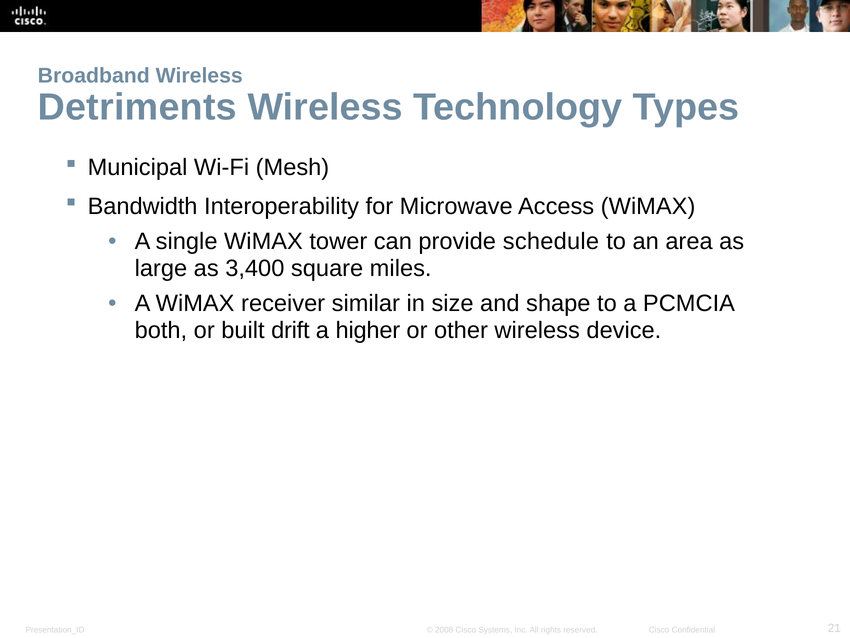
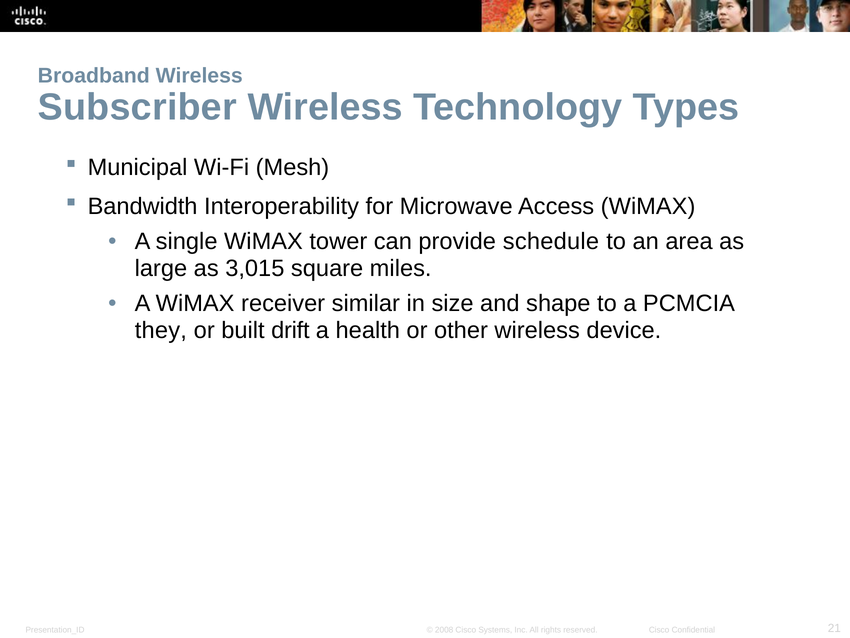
Detriments: Detriments -> Subscriber (137, 107)
3,400: 3,400 -> 3,015 (255, 268)
both: both -> they (161, 330)
higher: higher -> health (368, 330)
